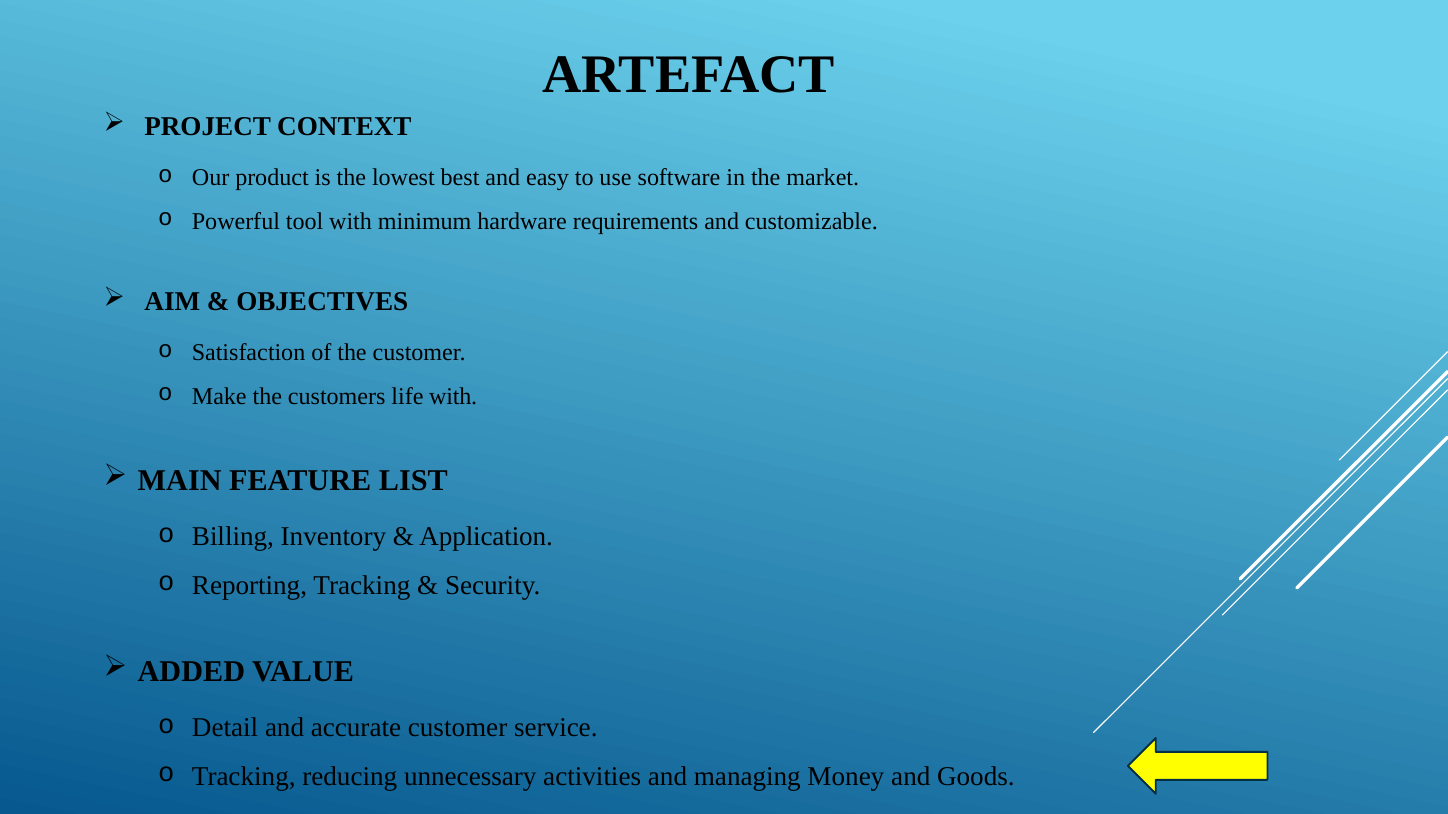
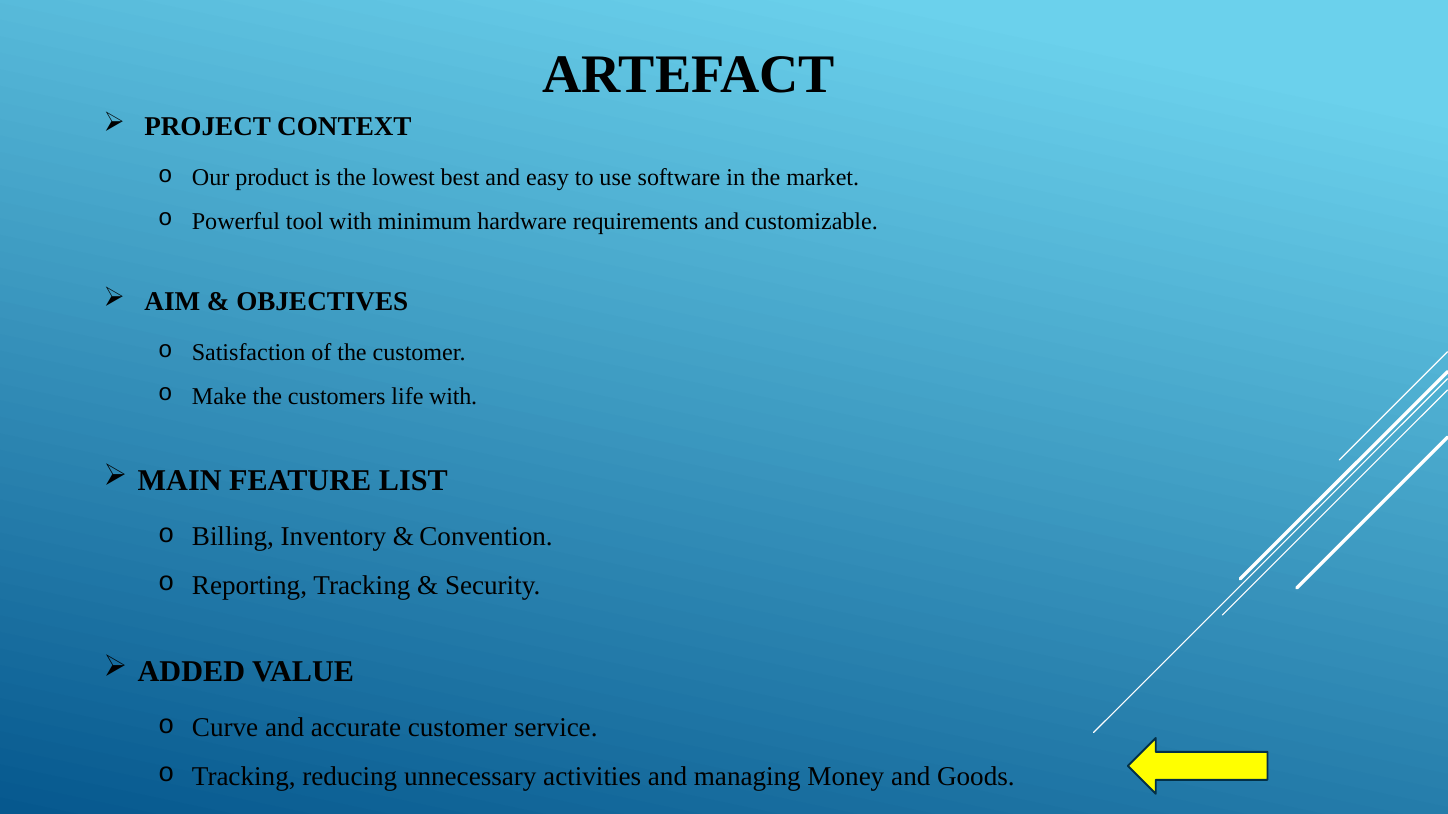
Application: Application -> Convention (486, 537)
Detail: Detail -> Curve (225, 728)
